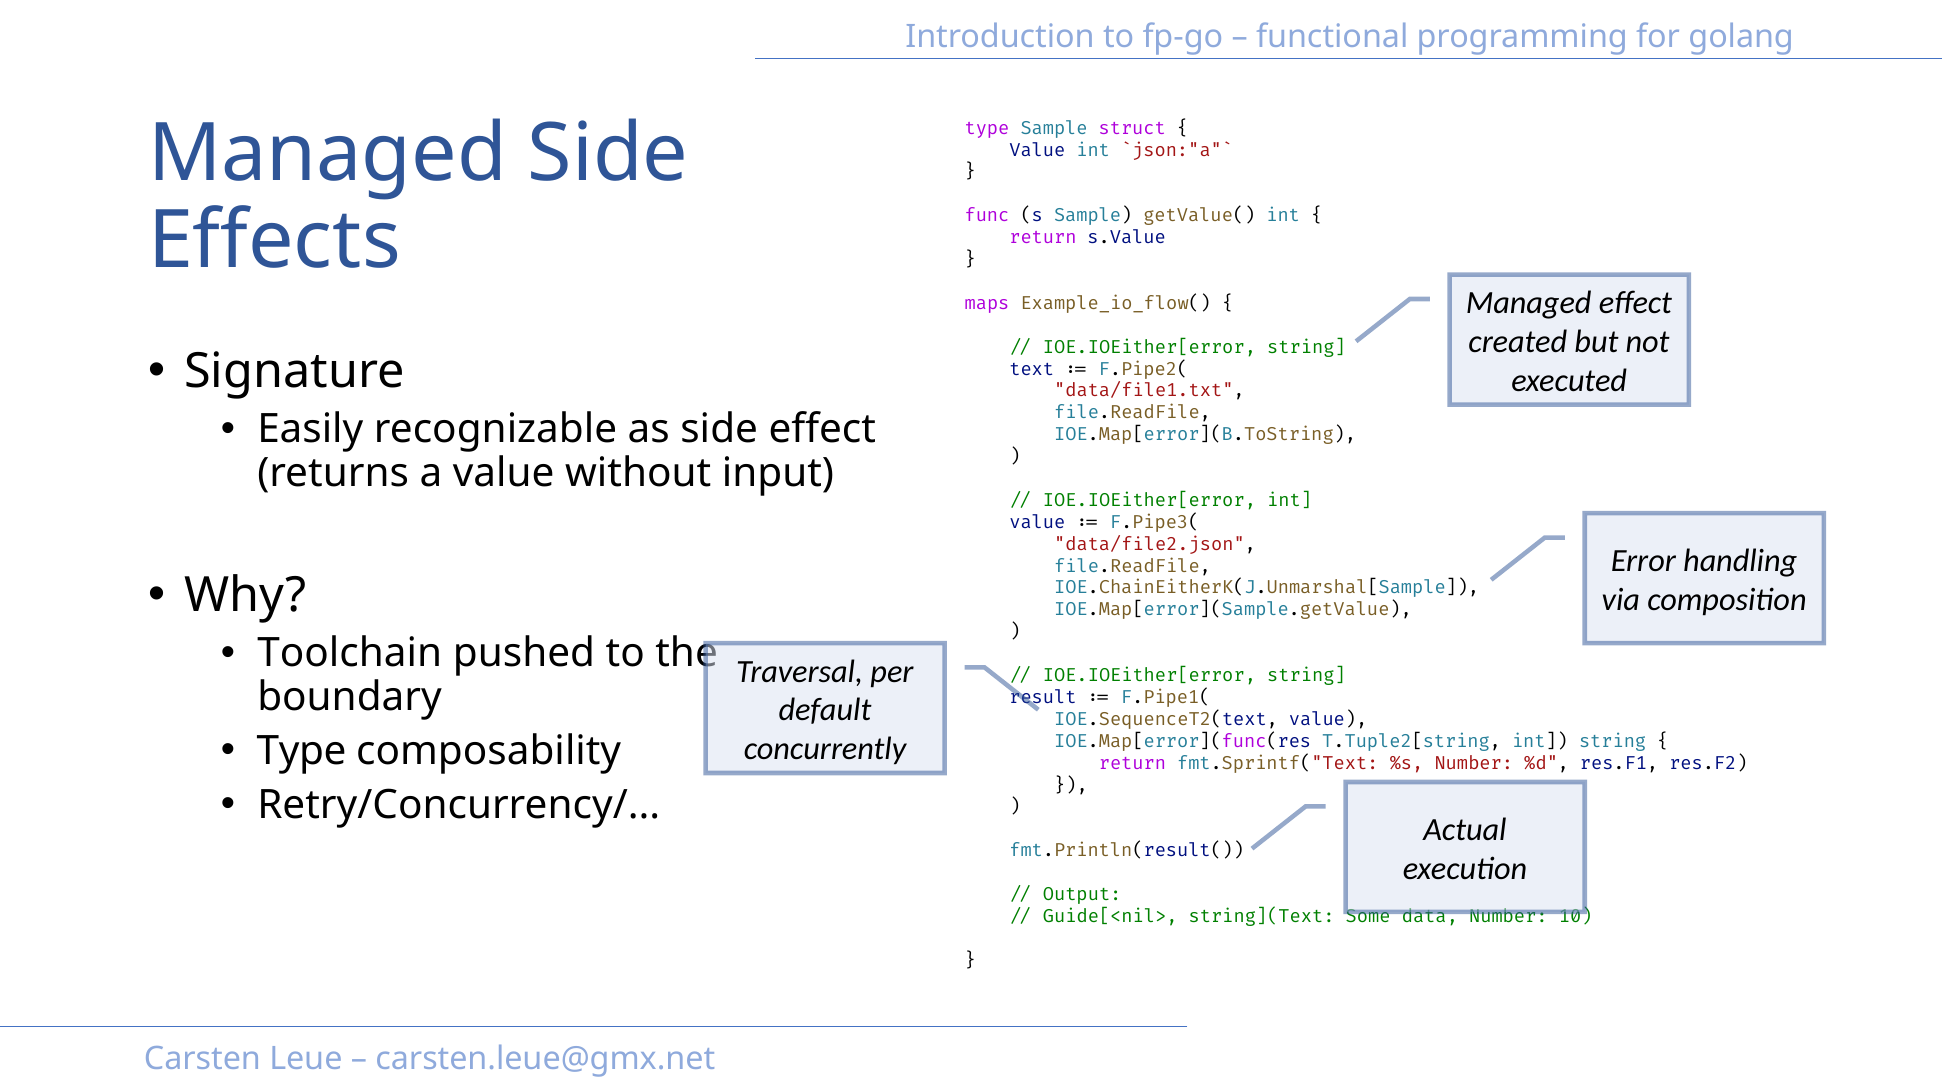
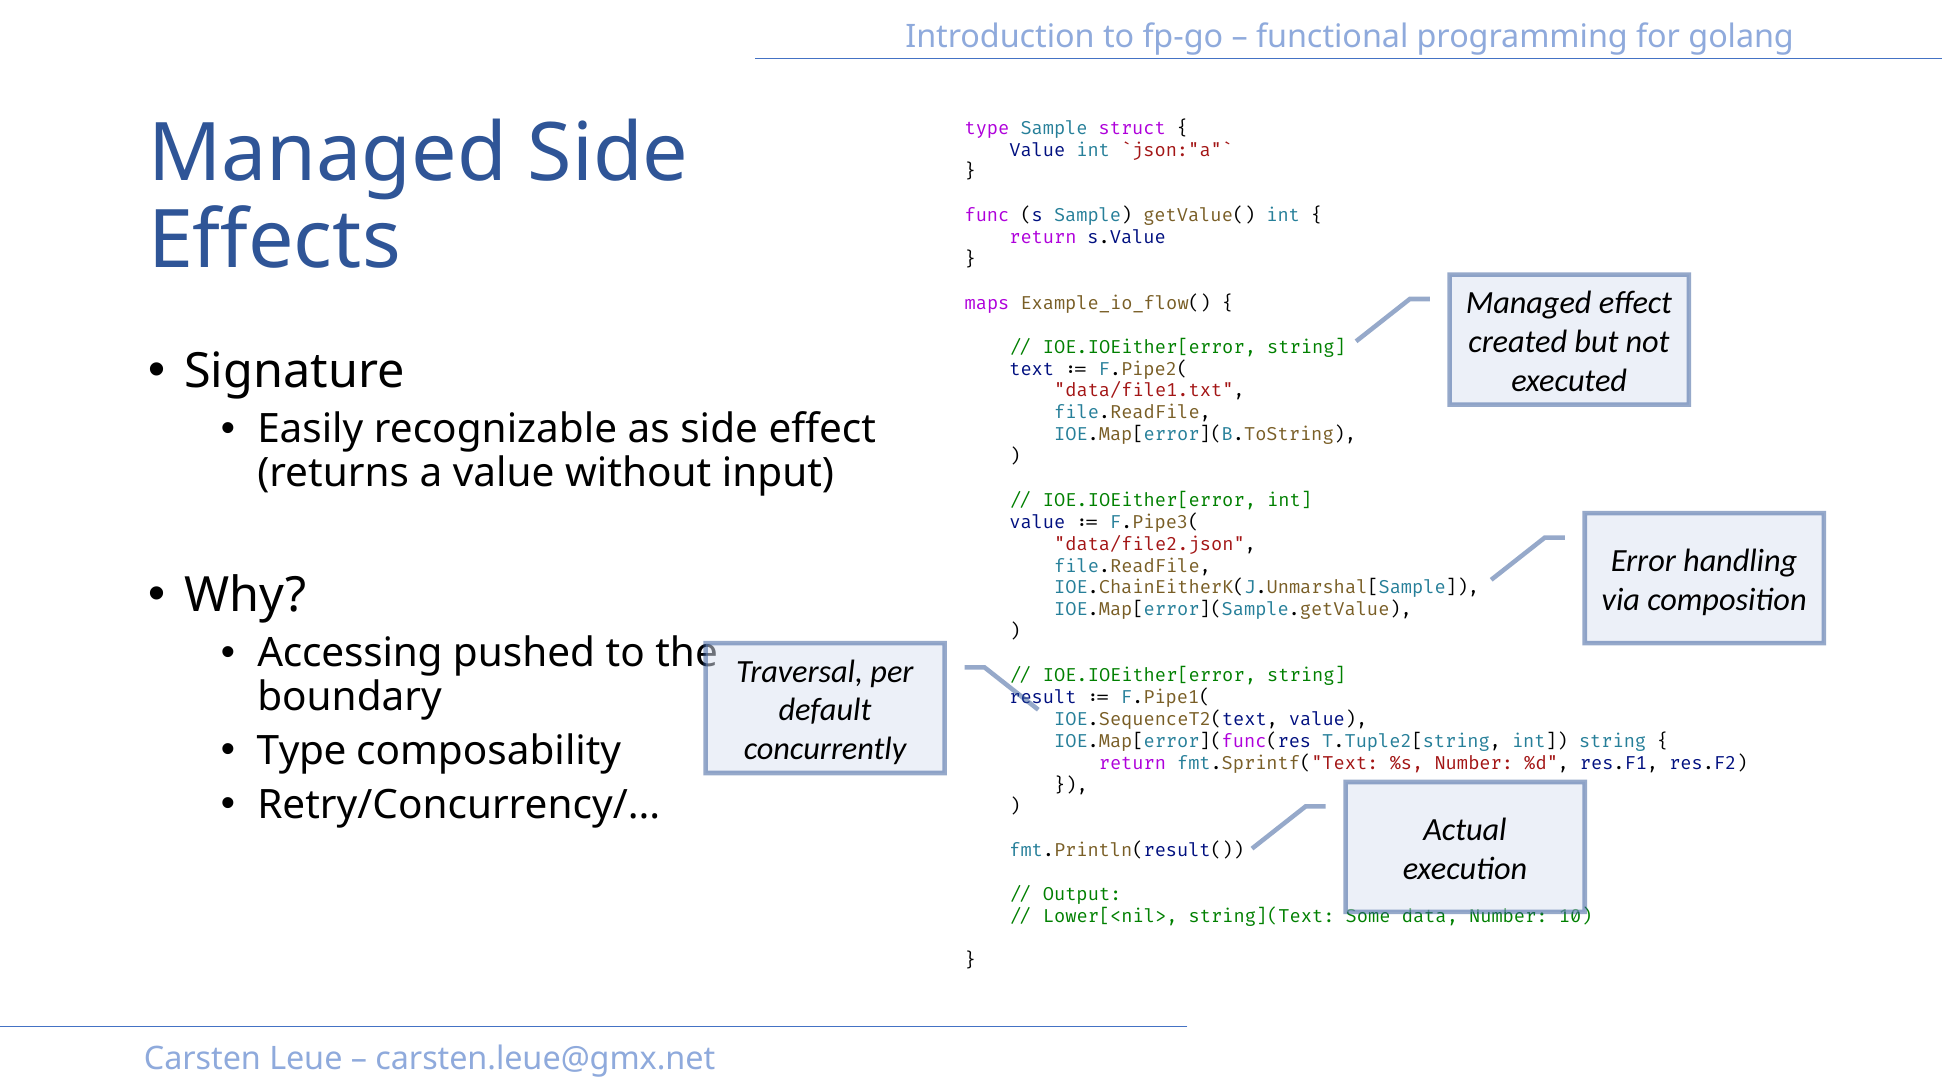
Toolchain: Toolchain -> Accessing (350, 654)
Guide[<nil>: Guide[<nil> -> Lower[<nil> (1110, 917)
